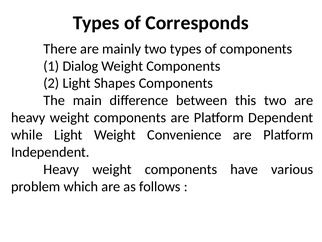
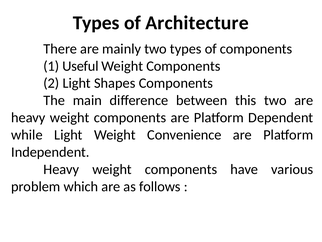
Corresponds: Corresponds -> Architecture (197, 23)
Dialog: Dialog -> Useful (80, 66)
